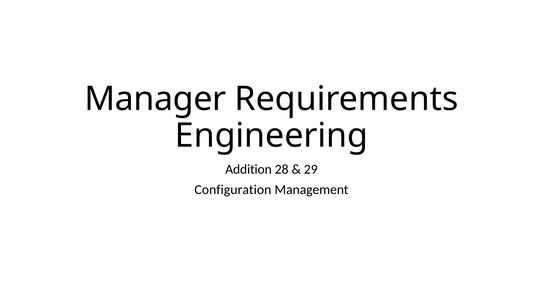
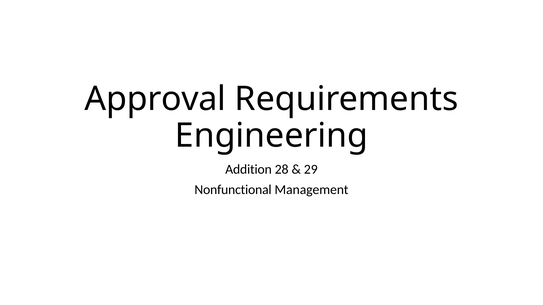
Manager: Manager -> Approval (155, 99)
Configuration: Configuration -> Nonfunctional (233, 190)
